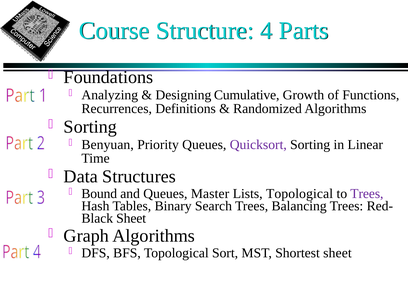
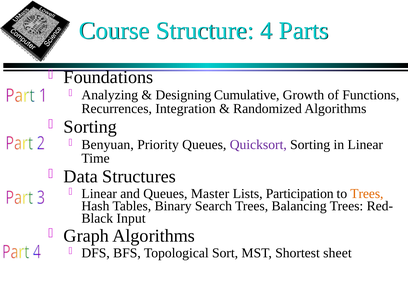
Definitions: Definitions -> Integration (186, 109)
Bound: Bound -> Linear (99, 194)
Lists Topological: Topological -> Participation (300, 194)
Trees colour: purple -> orange (367, 194)
Sheet: Sheet -> Input (131, 218)
